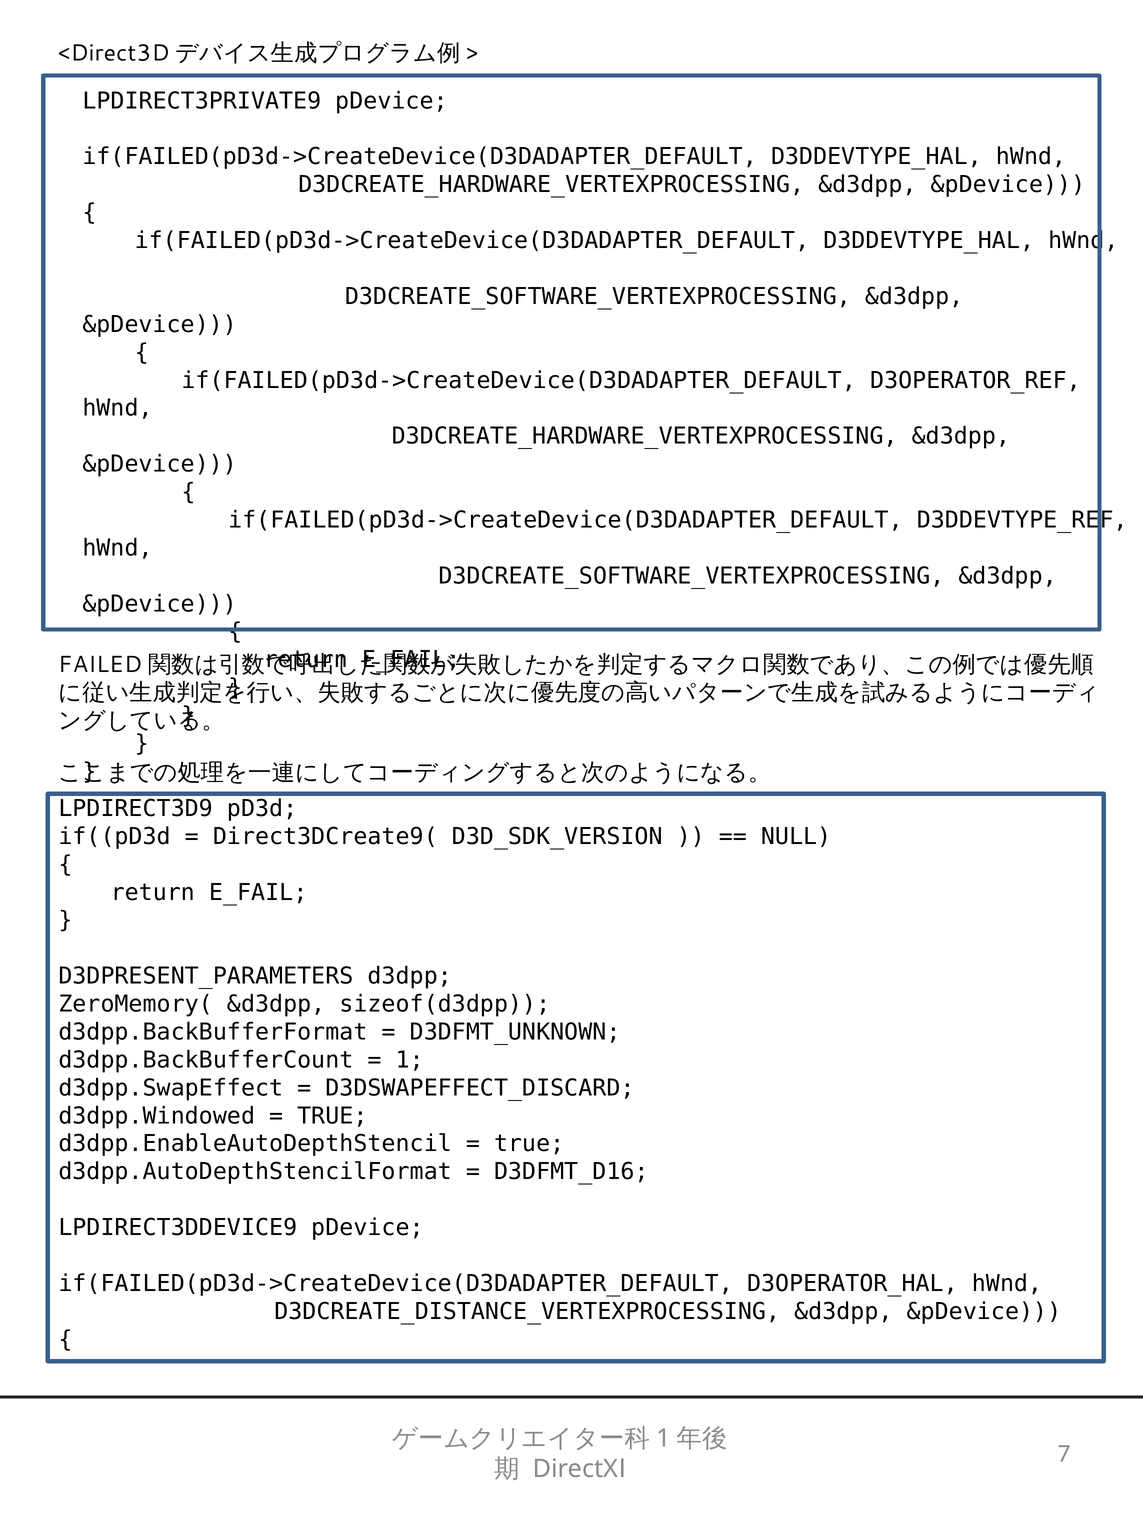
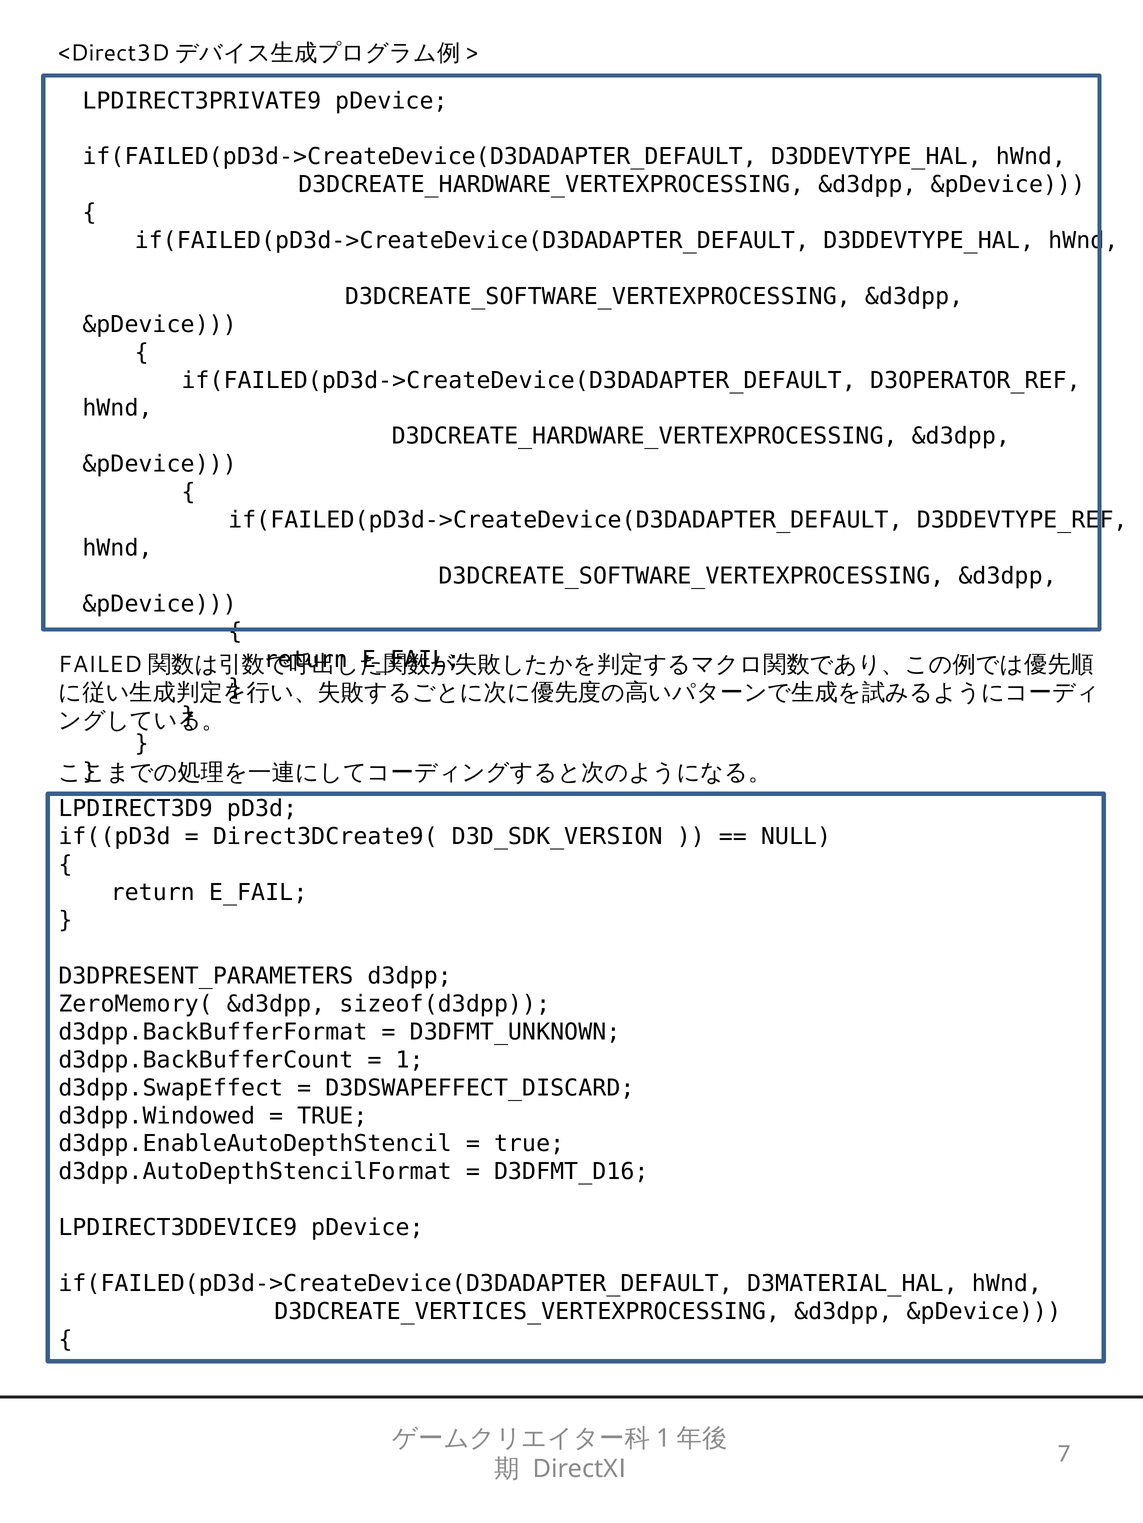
D3OPERATOR_HAL: D3OPERATOR_HAL -> D3MATERIAL_HAL (852, 1284)
D3DCREATE_DISTANCE_VERTEXPROCESSING: D3DCREATE_DISTANCE_VERTEXPROCESSING -> D3DCREATE_VERTICES_VERTEXPROCESSING (527, 1312)
